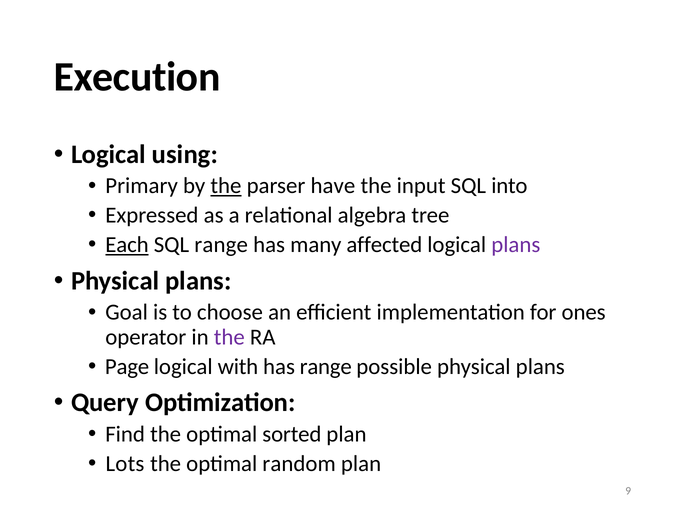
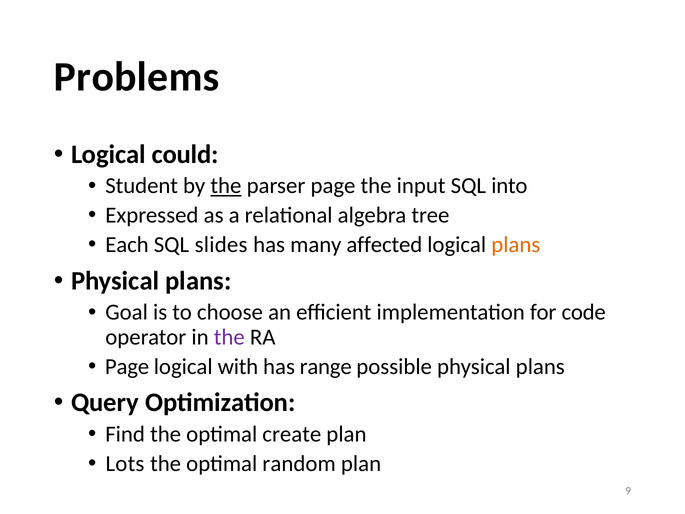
Execution: Execution -> Problems (137, 77)
using: using -> could (185, 154)
Primary: Primary -> Student (142, 186)
parser have: have -> page (333, 186)
Each underline: present -> none (127, 245)
SQL range: range -> slides (221, 245)
plans colour: purple -> orange (516, 245)
ones: ones -> code (584, 312)
sorted: sorted -> create (292, 434)
